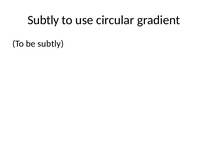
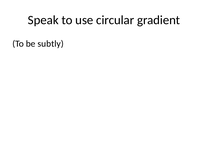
Subtly: Subtly -> Speak (43, 20)
